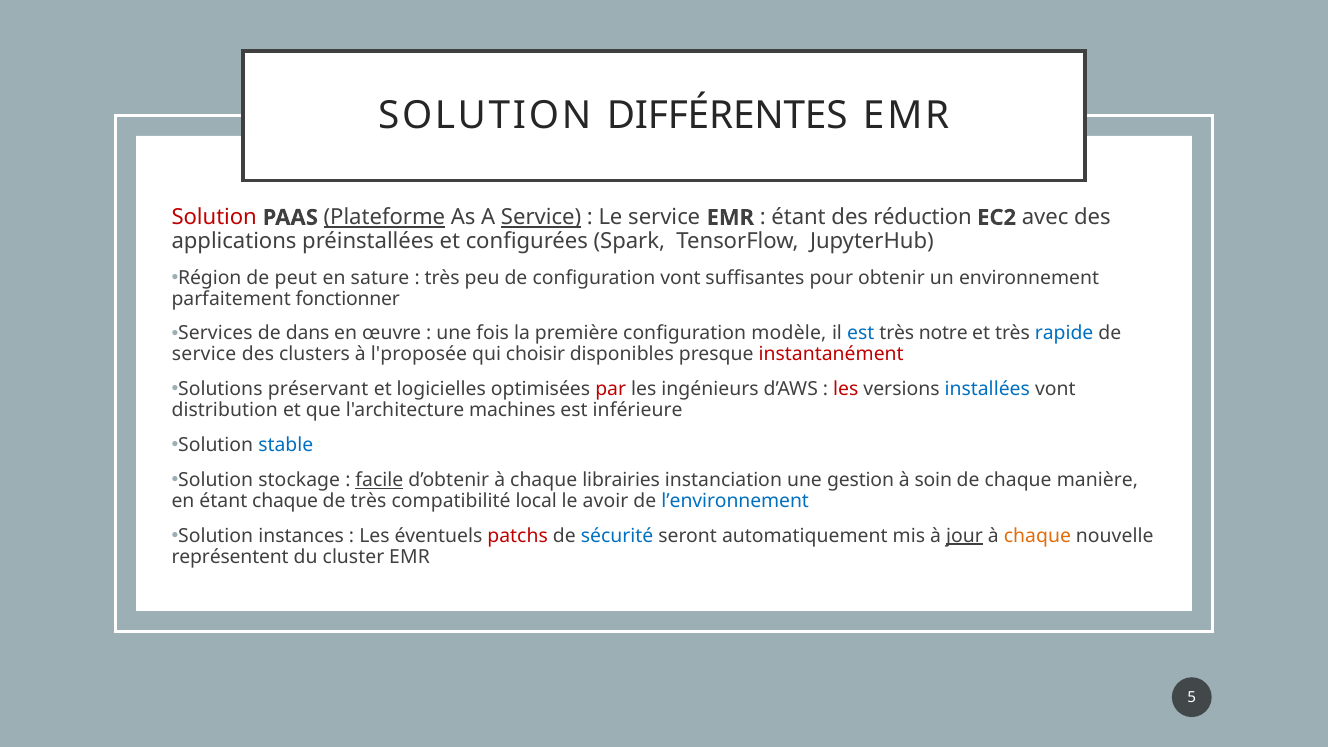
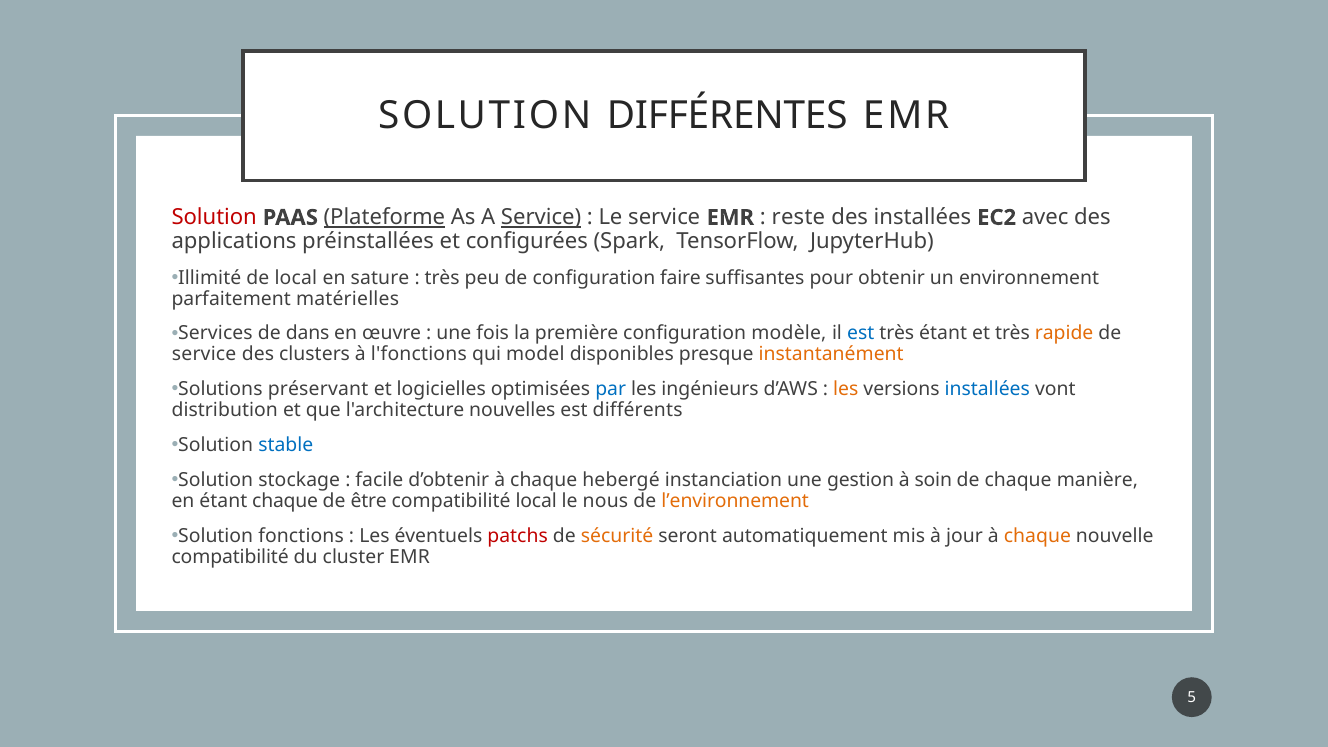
étant: étant -> reste (798, 218)
des réduction: réduction -> installées (922, 218)
Région: Région -> Illimité (210, 278)
de peut: peut -> local (296, 278)
configuration vont: vont -> faire (681, 278)
fonctionner: fonctionner -> matérielles (348, 299)
très notre: notre -> étant (943, 333)
rapide colour: blue -> orange (1064, 333)
l'proposée: l'proposée -> l'fonctions (419, 354)
choisir: choisir -> model (535, 354)
instantanément colour: red -> orange (831, 354)
par colour: red -> blue (611, 389)
les colour: red -> orange (846, 389)
machines: machines -> nouvelles (512, 410)
inférieure: inférieure -> différents (638, 410)
facile underline: present -> none (379, 480)
librairies: librairies -> hebergé (621, 480)
de très: très -> être (369, 501)
avoir: avoir -> nous (605, 501)
l’environnement colour: blue -> orange (735, 501)
instances: instances -> fonctions (301, 536)
sécurité colour: blue -> orange (617, 536)
jour underline: present -> none (964, 536)
représentent: représentent -> compatibilité (230, 557)
